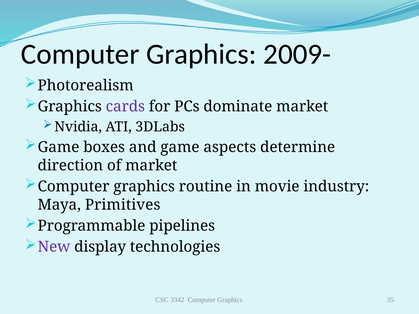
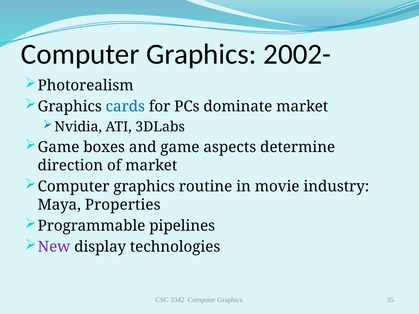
2009-: 2009- -> 2002- (297, 54)
cards colour: purple -> blue (125, 107)
Primitives: Primitives -> Properties (123, 205)
